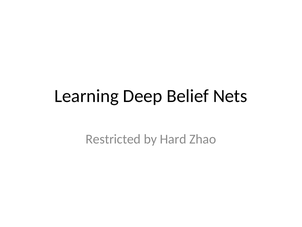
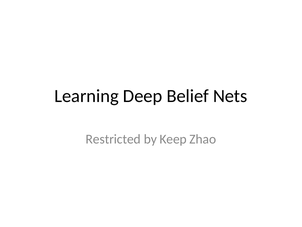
Hard: Hard -> Keep (173, 139)
